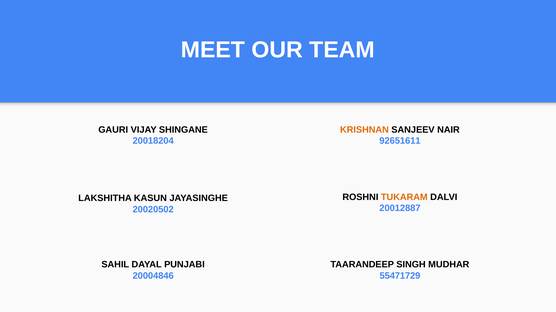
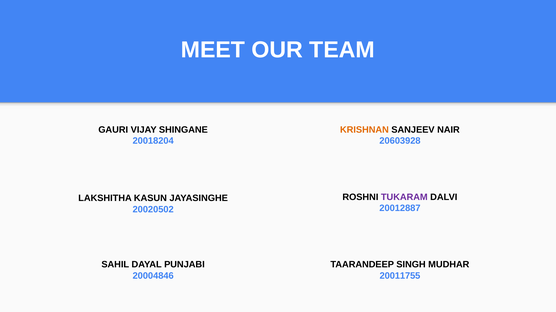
92651611: 92651611 -> 20603928 (400, 141)
TUKARAM colour: orange -> purple (404, 198)
55471729: 55471729 -> 20011755 (400, 276)
